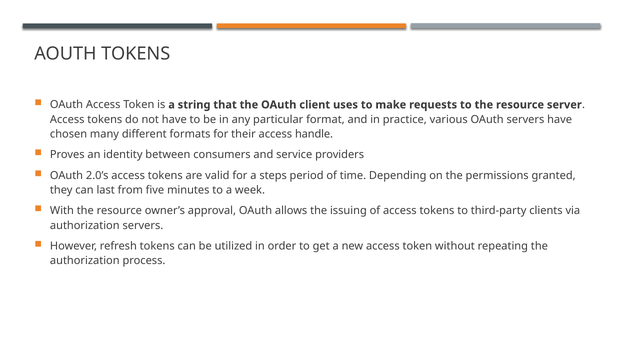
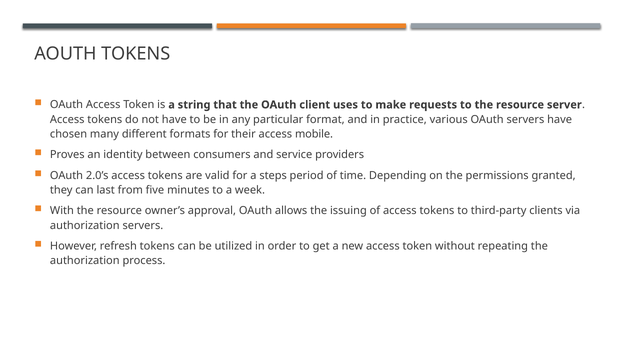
handle: handle -> mobile (314, 134)
